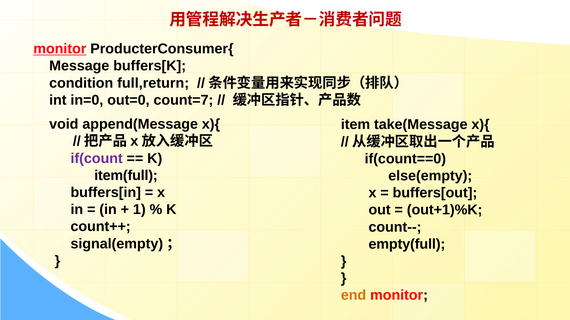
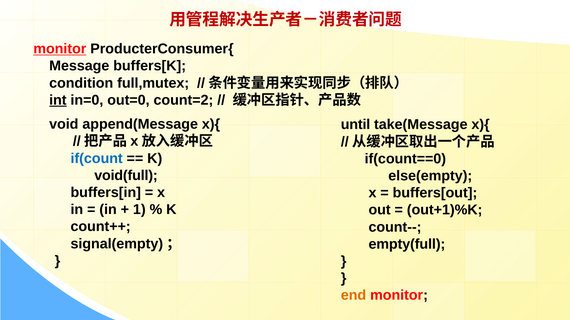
full,return: full,return -> full,mutex (153, 83)
int underline: none -> present (58, 100)
count=7: count=7 -> count=2 (183, 100)
item: item -> until (356, 125)
if(count colour: purple -> blue (97, 159)
item(full: item(full -> void(full (126, 176)
